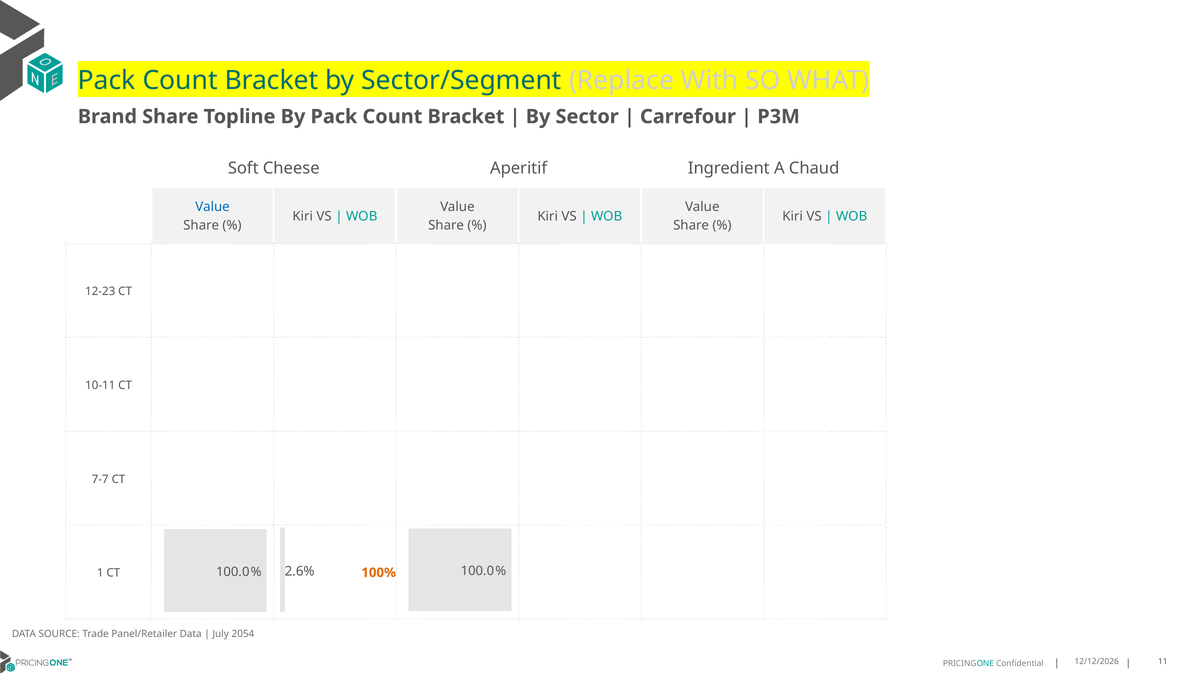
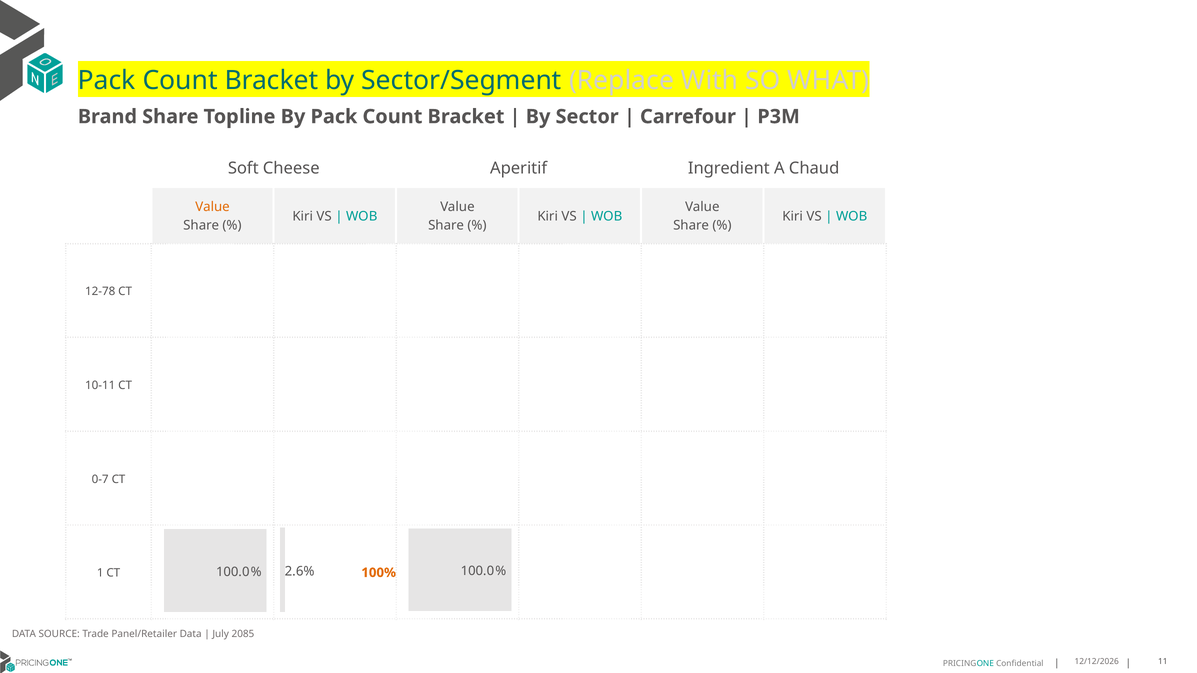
Value colour: blue -> orange (213, 207)
12-23: 12-23 -> 12-78 (100, 292)
7-7: 7-7 -> 0-7 (100, 479)
2054: 2054 -> 2085 (243, 634)
